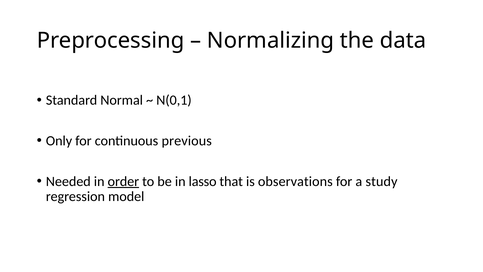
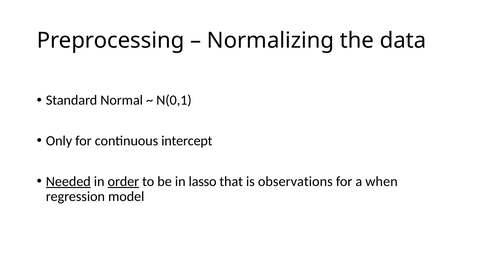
previous: previous -> intercept (187, 141)
Needed underline: none -> present (68, 181)
study: study -> when (382, 181)
